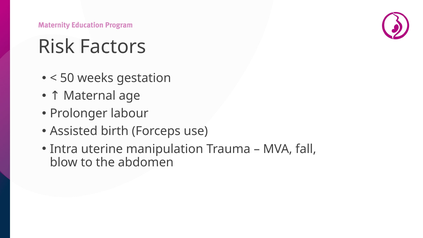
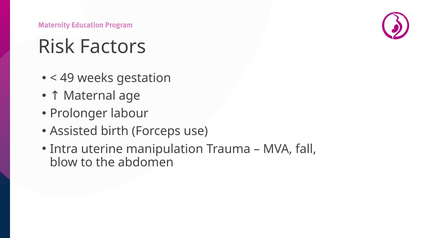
50: 50 -> 49 (67, 78)
